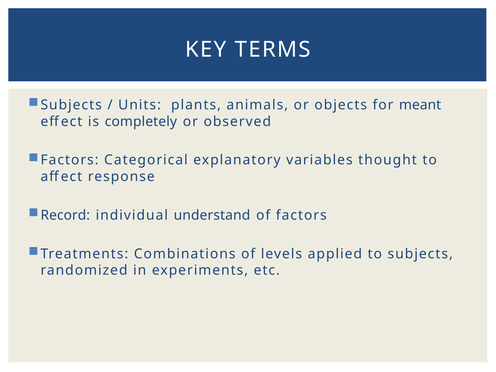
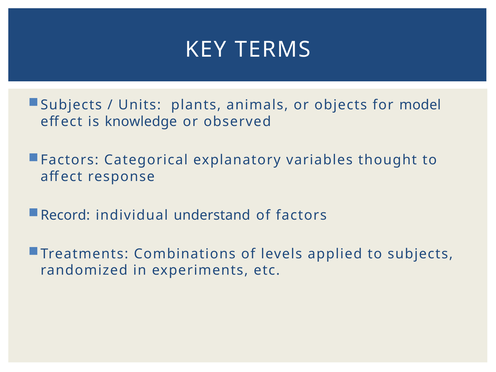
meant: meant -> model (420, 105)
completely: completely -> knowledge (141, 122)
